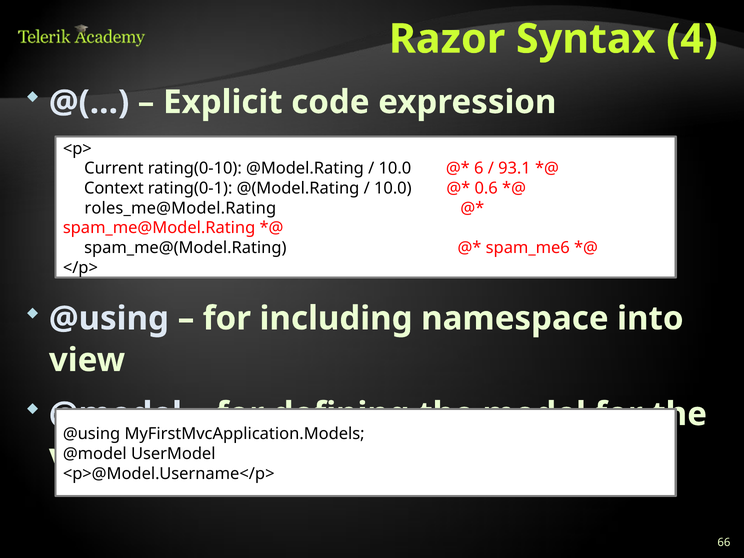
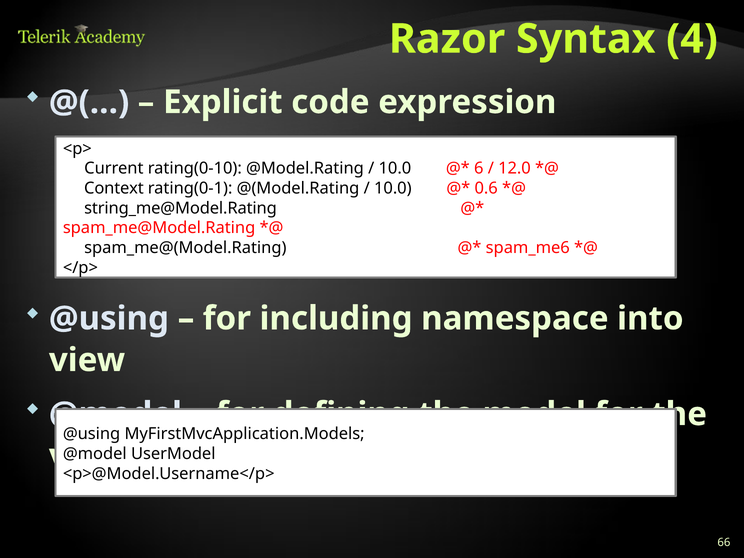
93.1: 93.1 -> 12.0 (514, 168)
roles_me@Model.Rating: roles_me@Model.Rating -> string_me@Model.Rating (181, 208)
